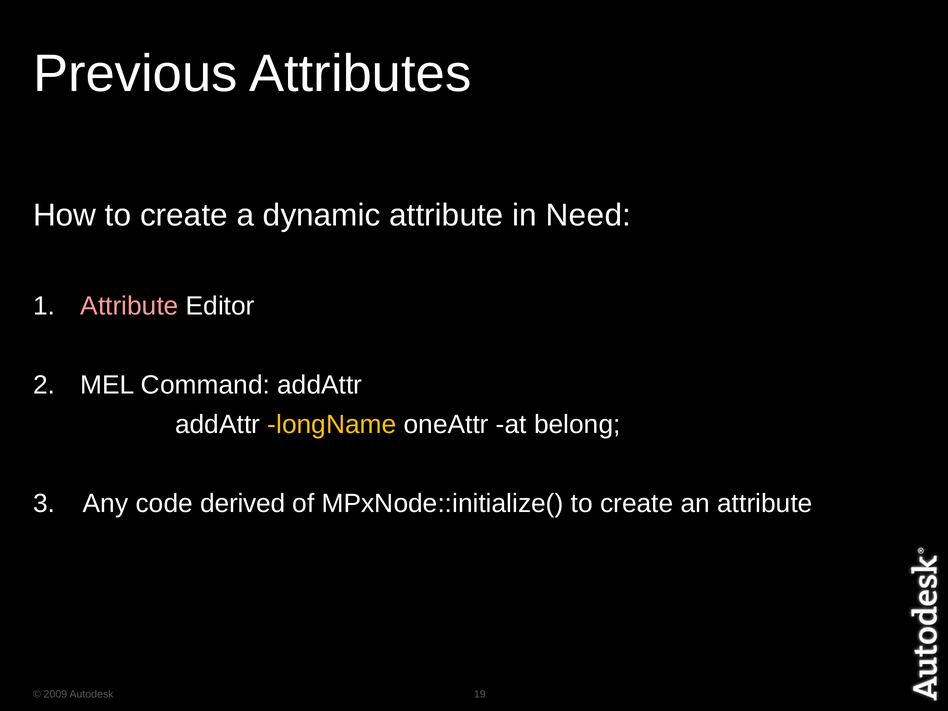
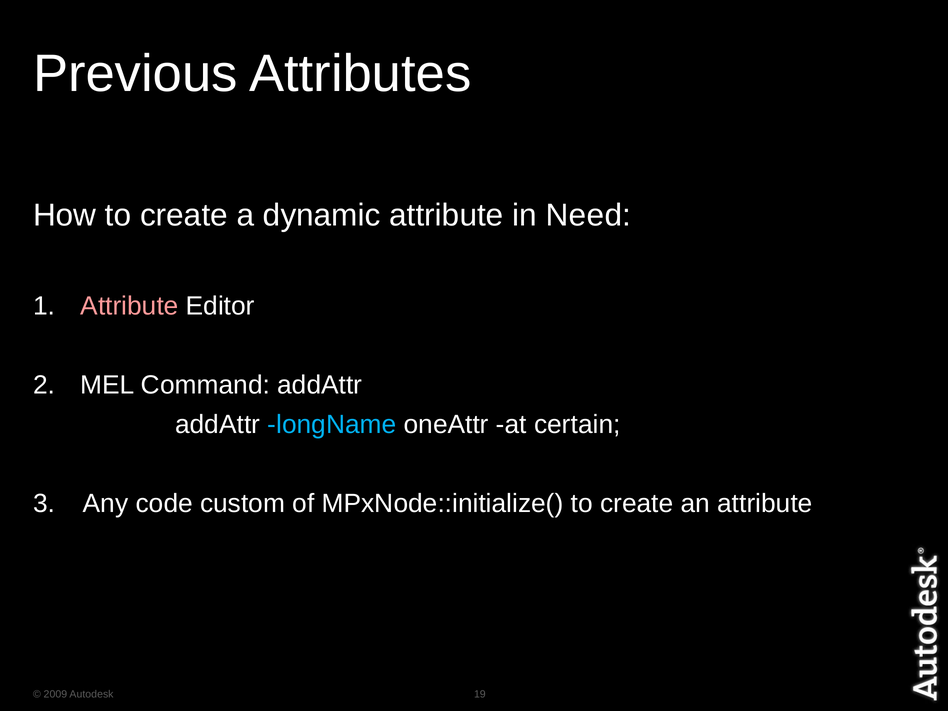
longName colour: yellow -> light blue (332, 424)
belong: belong -> certain (577, 424)
derived: derived -> custom (243, 503)
